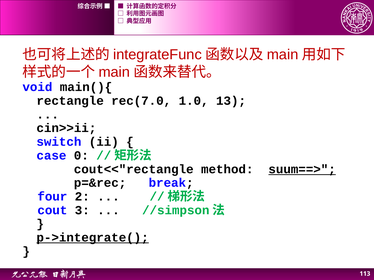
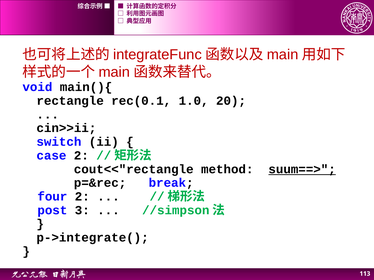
rec(7.0: rec(7.0 -> rec(0.1 (141, 101)
13: 13 -> 20 (231, 101)
case 0: 0 -> 2 (81, 156)
cout: cout -> post (52, 211)
p->integrate( underline: present -> none (93, 238)
